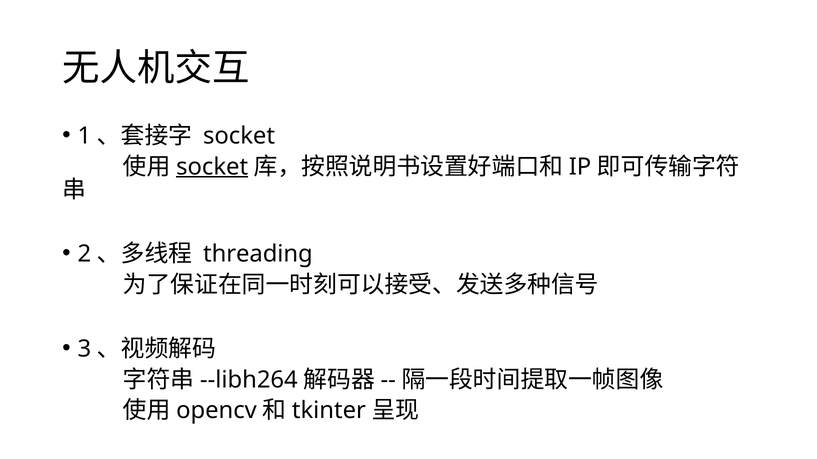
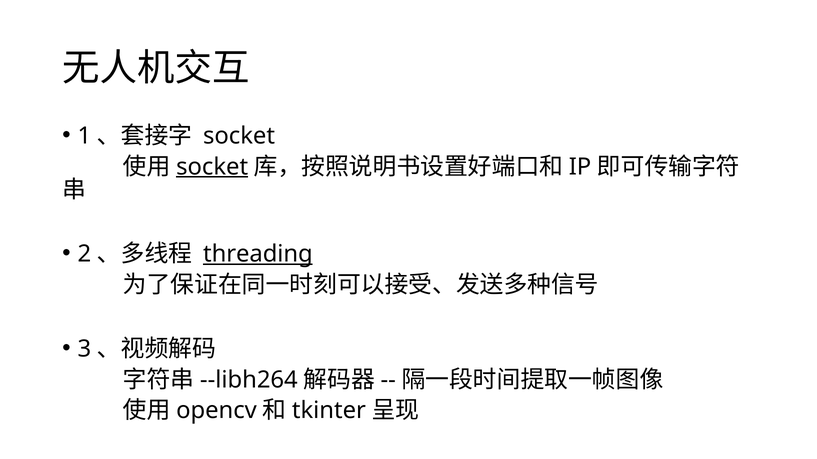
threading underline: none -> present (258, 254)
